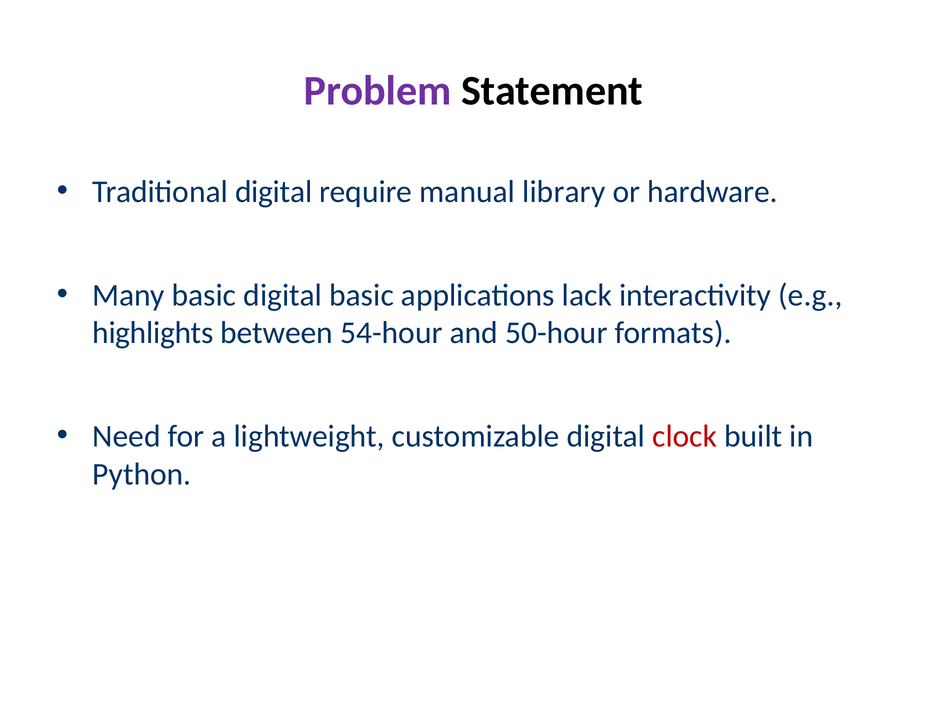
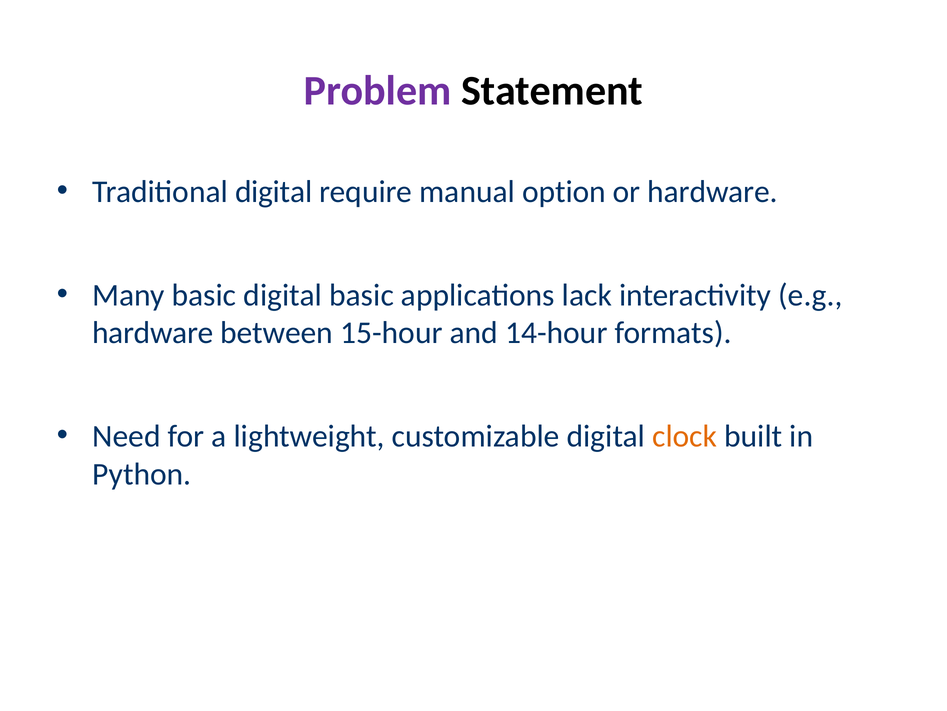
library: library -> option (564, 192)
highlights: highlights -> hardware (153, 333)
54-hour: 54-hour -> 15-hour (391, 333)
50-hour: 50-hour -> 14-hour (556, 333)
clock colour: red -> orange (685, 436)
